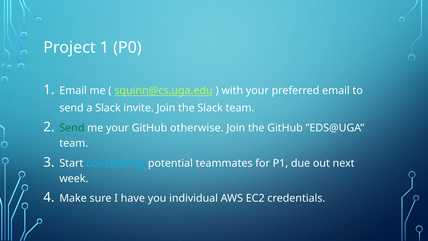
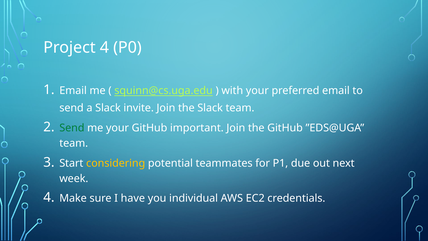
Project 1: 1 -> 4 (104, 48)
otherwise: otherwise -> important (197, 128)
considering colour: light blue -> yellow (116, 163)
